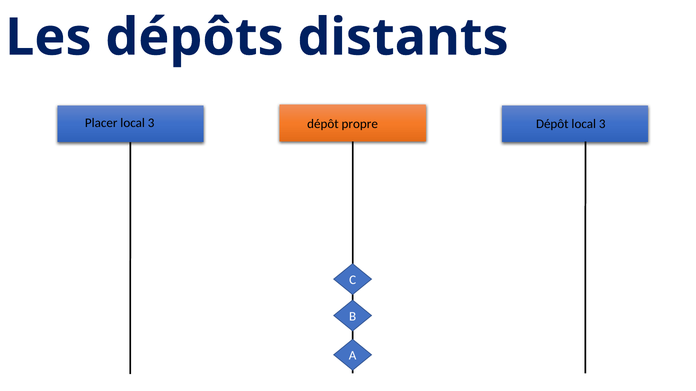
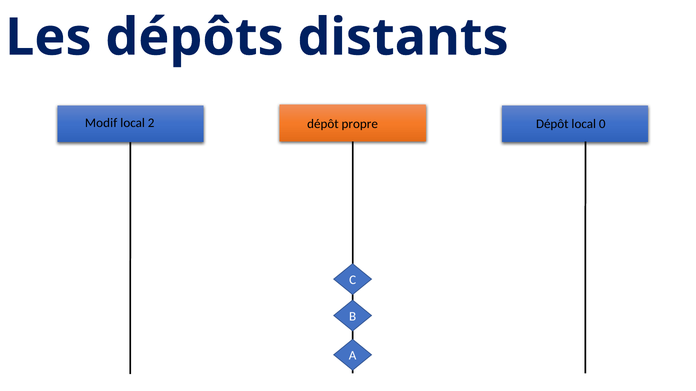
Placer: Placer -> Modif (101, 123)
3: 3 -> 2 (151, 123)
Dépôt local 3: 3 -> 0 (602, 124)
